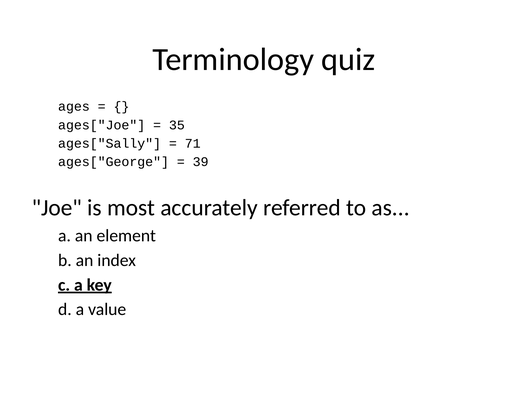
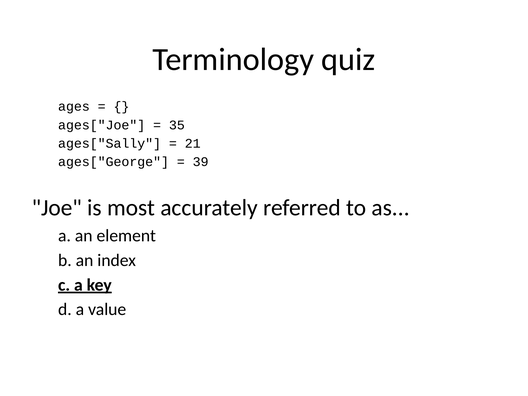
71: 71 -> 21 (193, 143)
